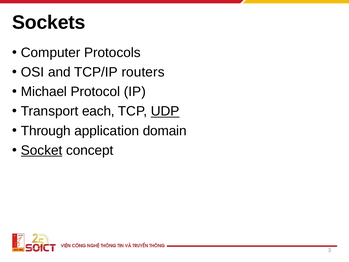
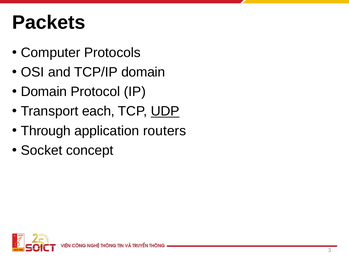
Sockets: Sockets -> Packets (49, 23)
TCP/IP routers: routers -> domain (143, 72)
Michael: Michael -> Domain (44, 92)
domain: domain -> routers (165, 131)
Socket underline: present -> none (42, 150)
